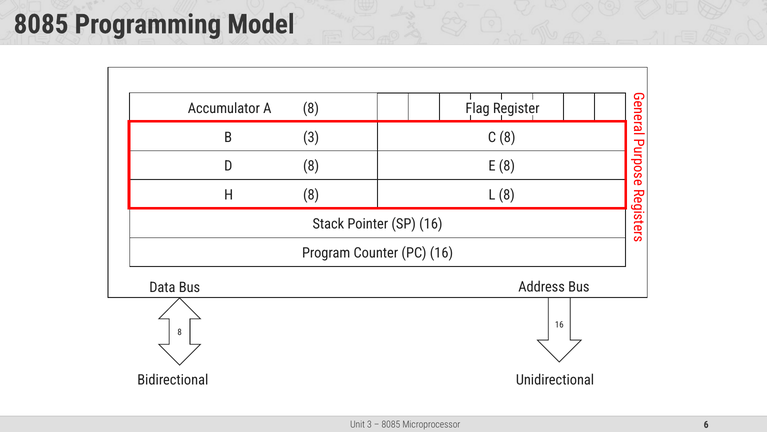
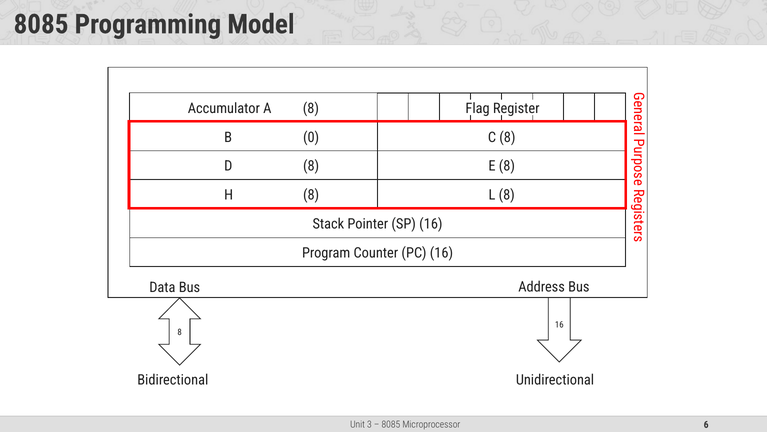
B 3: 3 -> 0 (311, 137)
